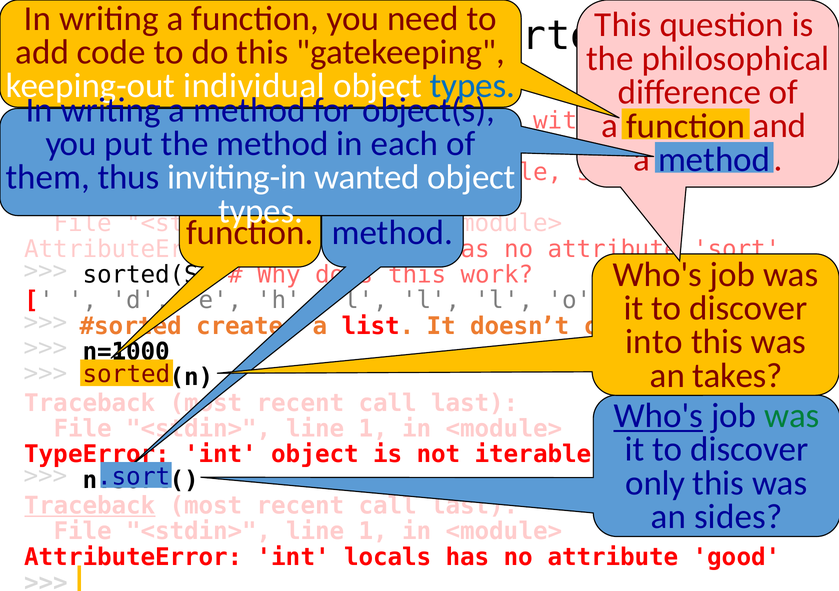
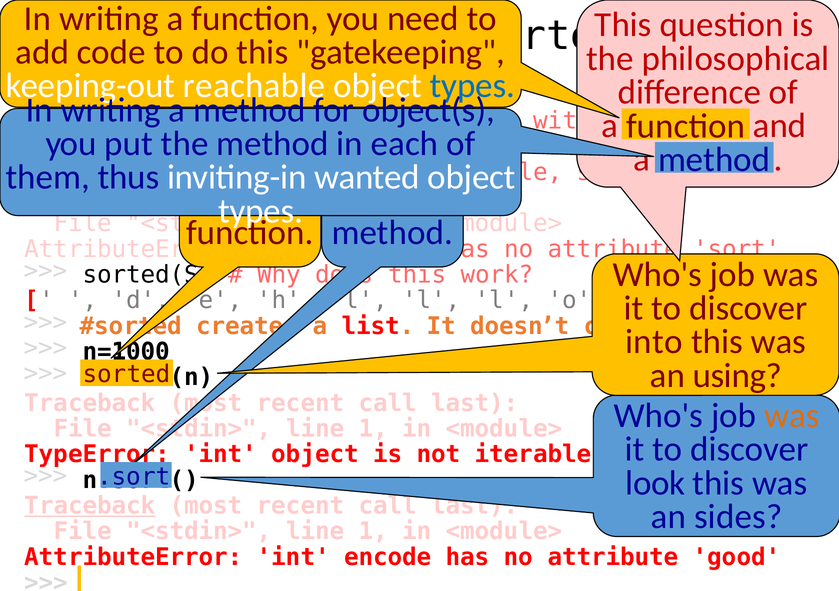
individual: individual -> reachable (254, 86)
takes: takes -> using (737, 376)
Who's underline: present -> none (658, 416)
was colour: green -> orange (792, 416)
only: only -> look (655, 483)
locals: locals -> encode (388, 557)
